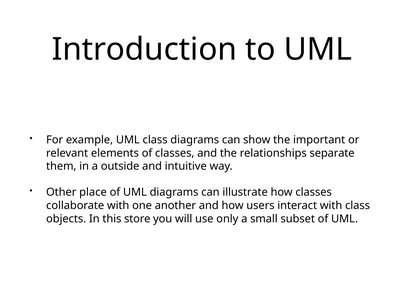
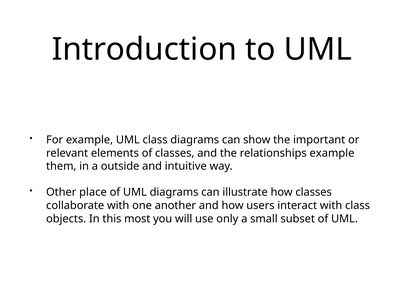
relationships separate: separate -> example (332, 153)
store: store -> most (137, 219)
